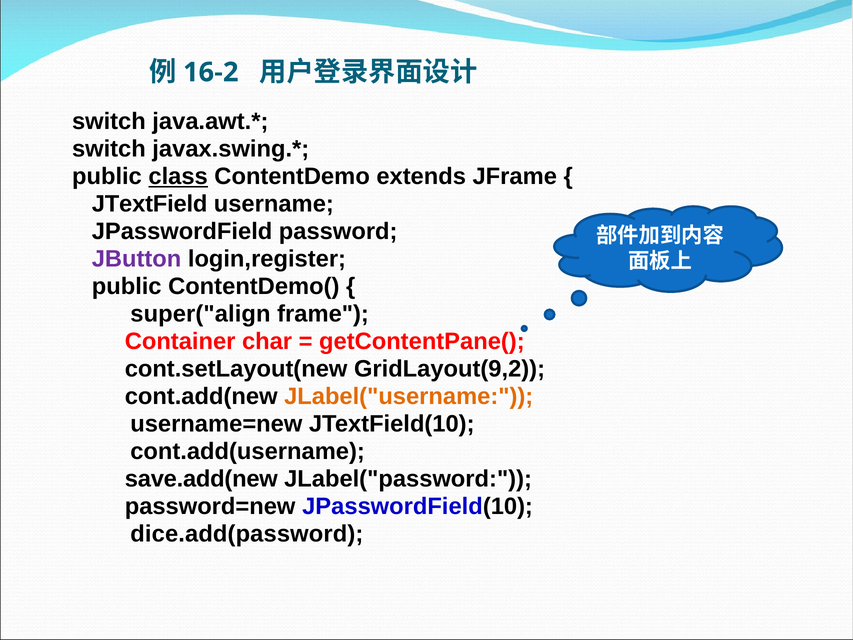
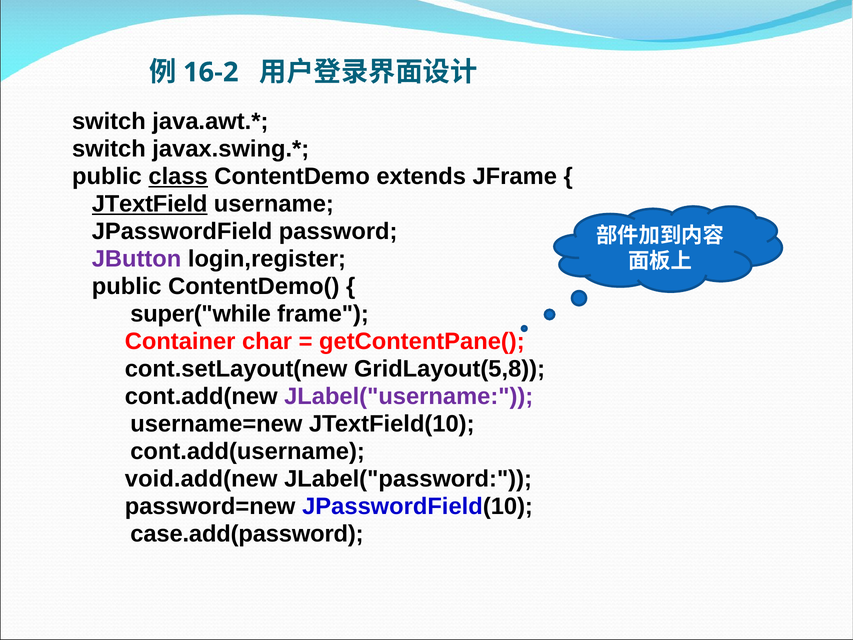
JTextField underline: none -> present (150, 204)
super("align: super("align -> super("while (201, 314)
GridLayout(9,2: GridLayout(9,2 -> GridLayout(5,8 (450, 369)
JLabel("username colour: orange -> purple (409, 396)
save.add(new: save.add(new -> void.add(new (201, 479)
dice.add(password: dice.add(password -> case.add(password (247, 534)
